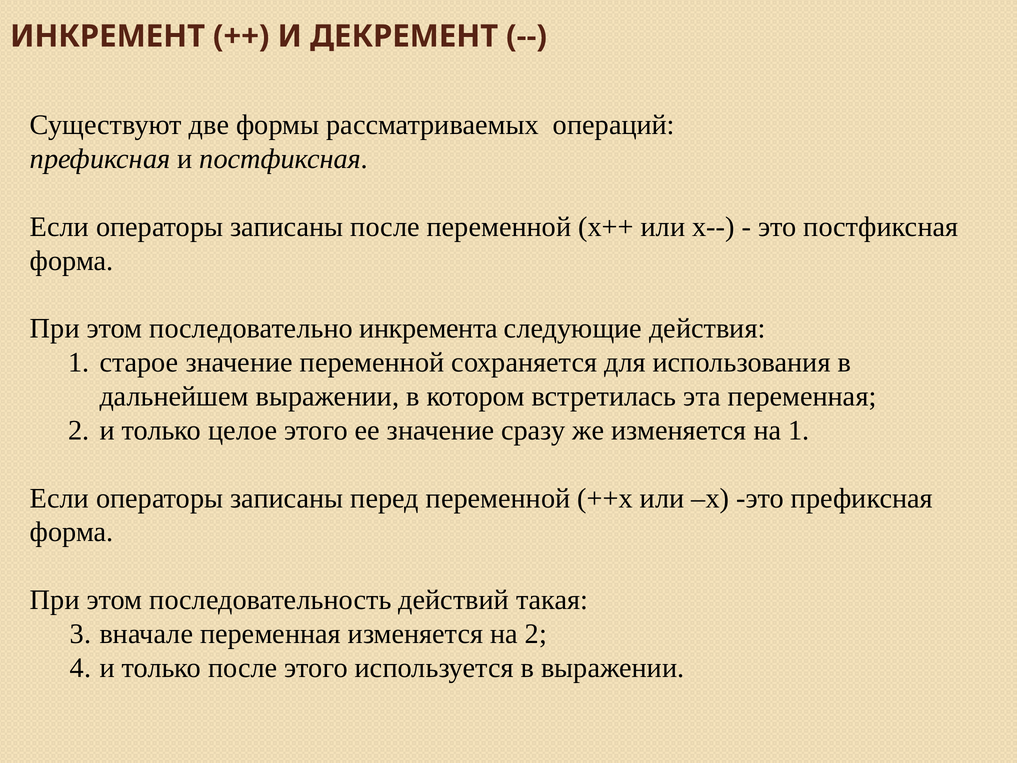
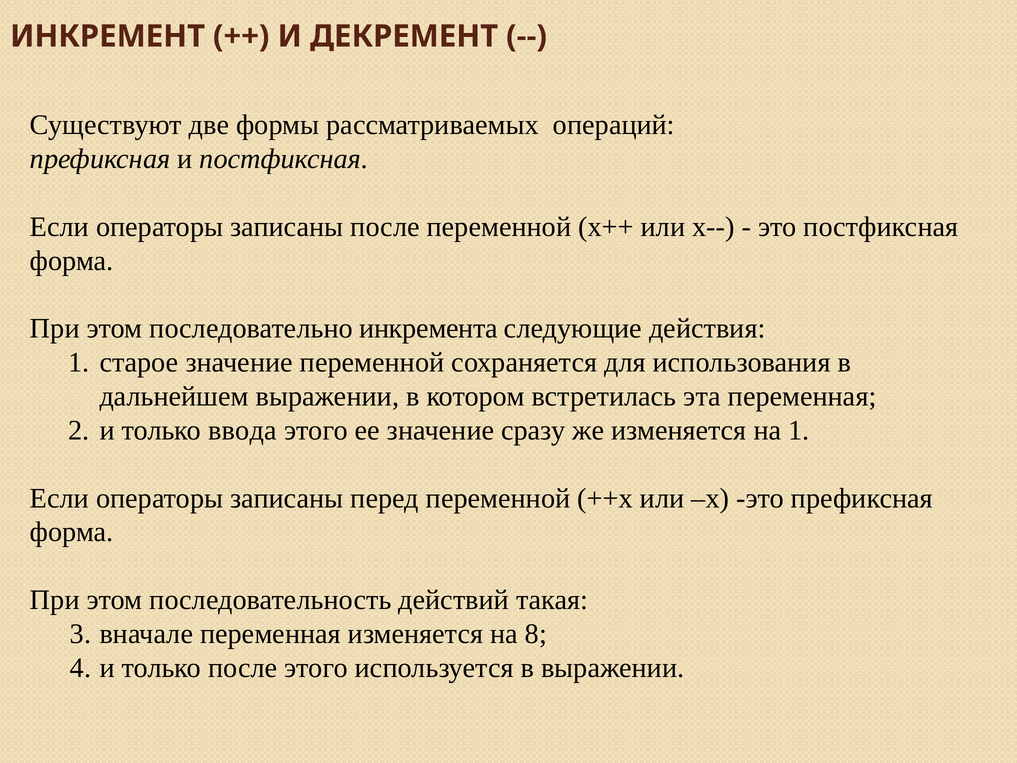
целое: целое -> ввода (243, 430)
на 2: 2 -> 8 (536, 634)
